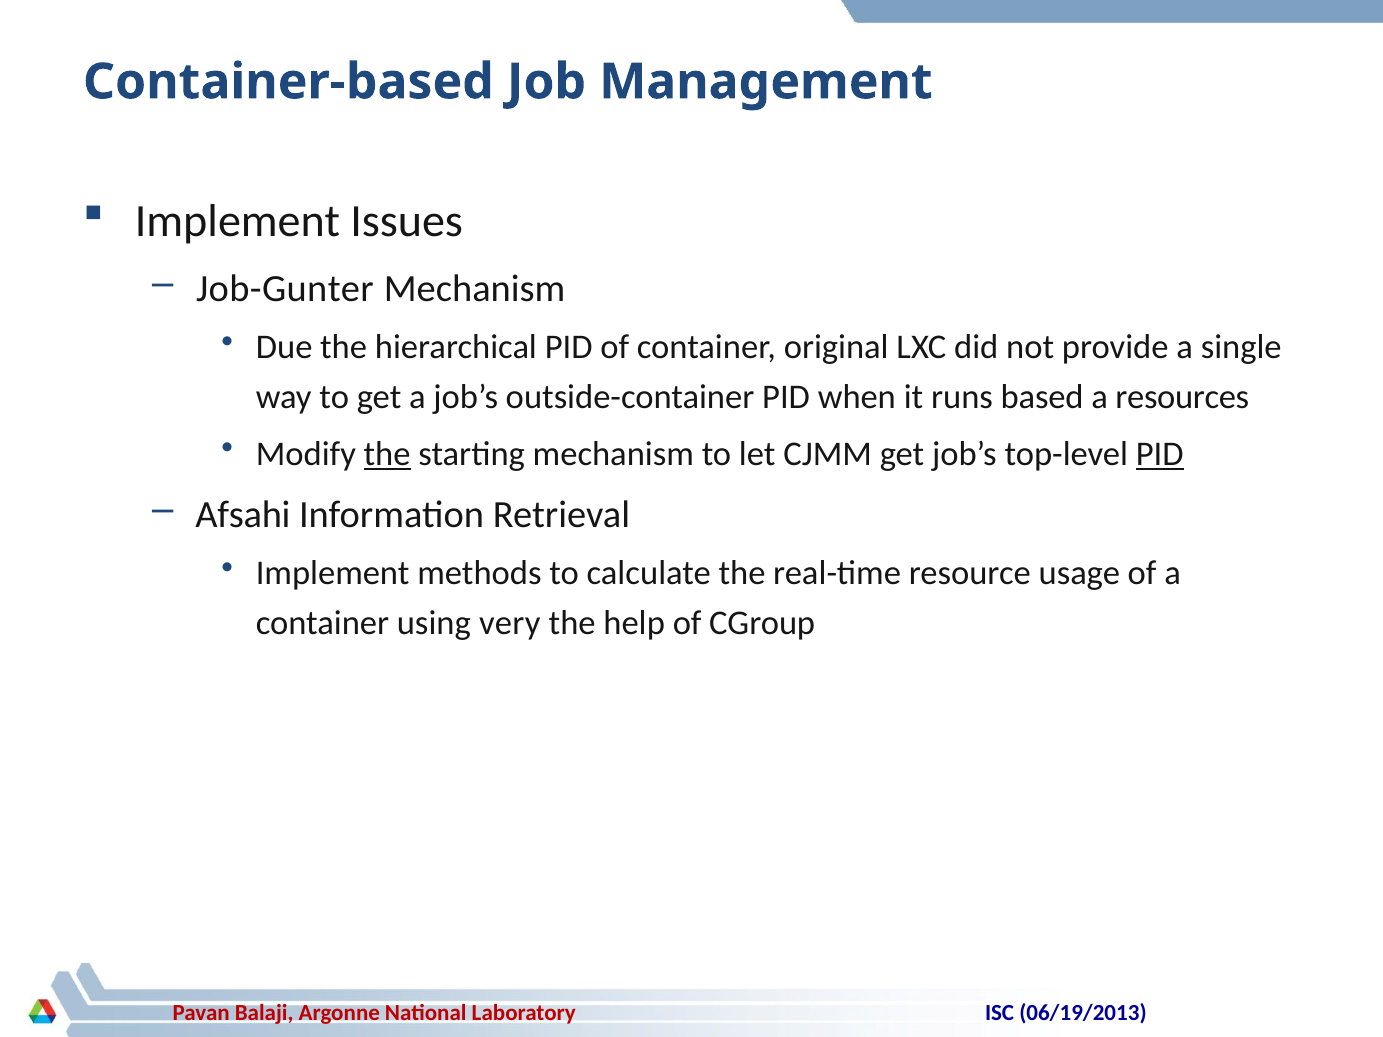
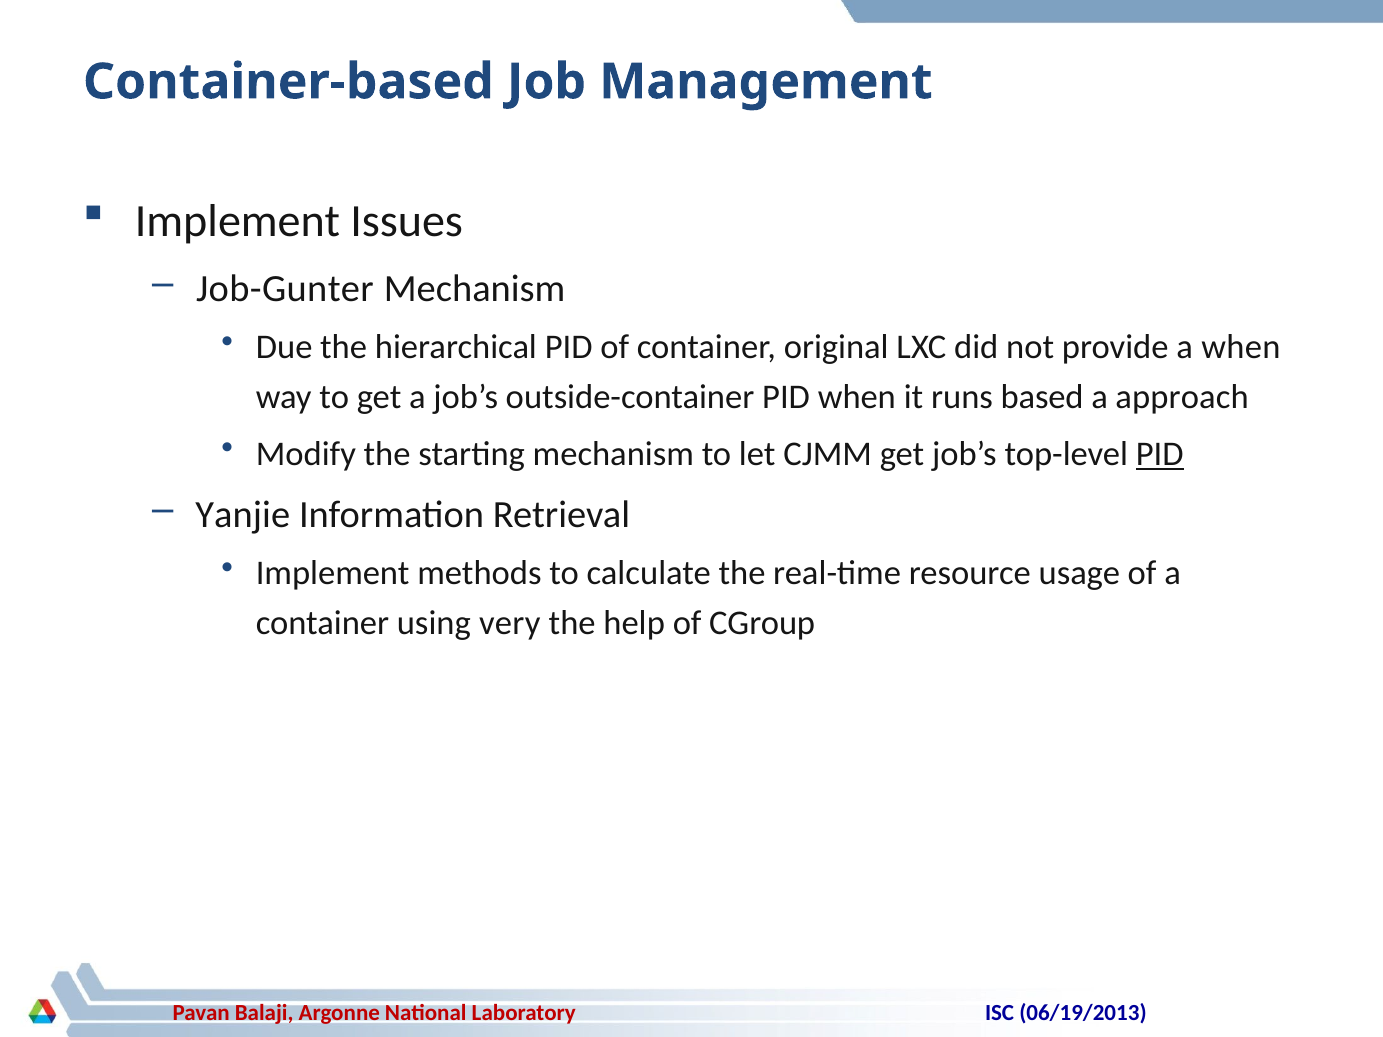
a single: single -> when (1241, 348)
resources: resources -> approach (1182, 397)
the underline: present -> none (387, 454)
Afsahi: Afsahi -> Yanjie (243, 515)
